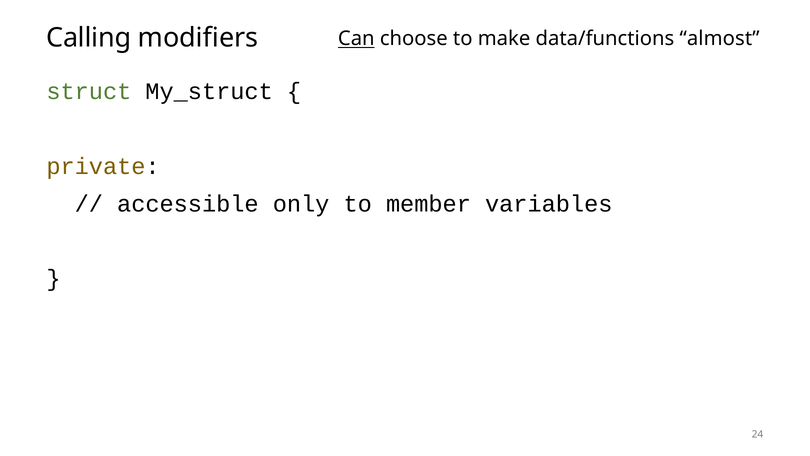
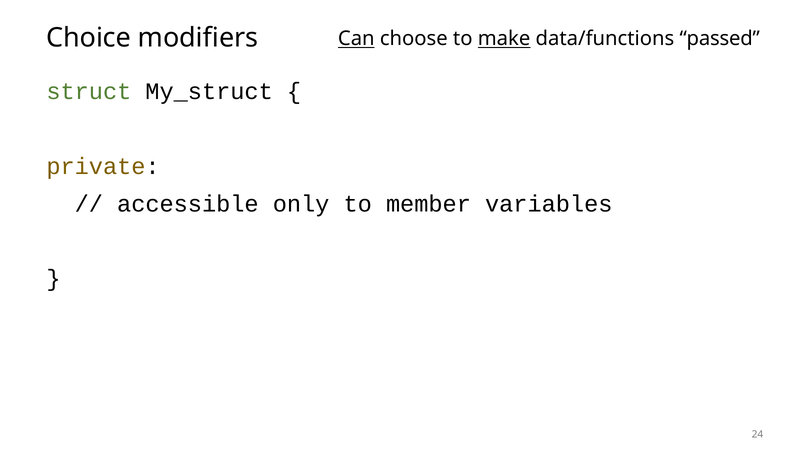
Calling: Calling -> Choice (89, 38)
make underline: none -> present (504, 39)
almost: almost -> passed (720, 39)
